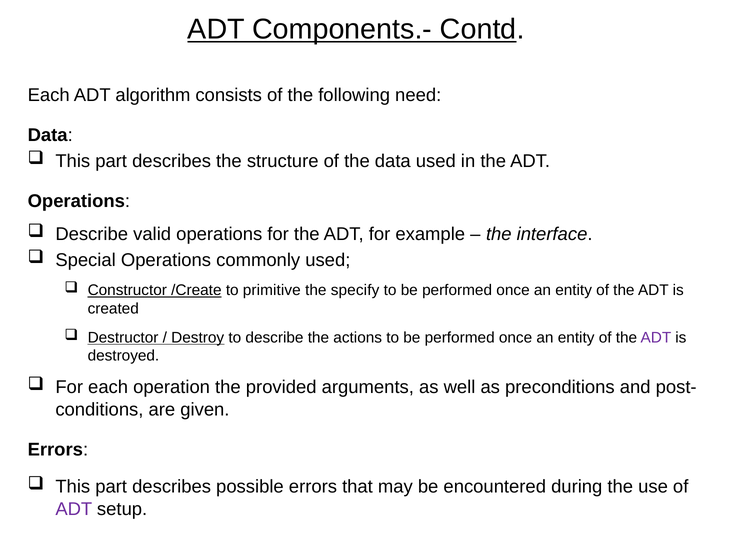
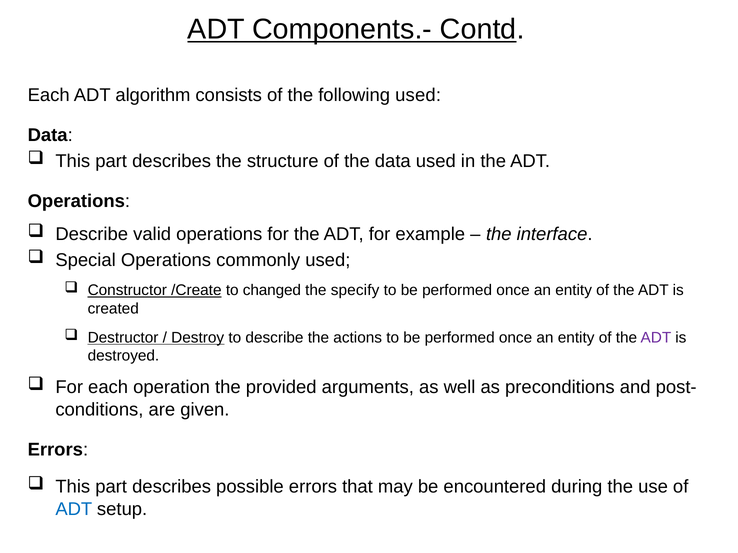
following need: need -> used (418, 95)
primitive: primitive -> changed (272, 291)
ADT colour: purple -> blue (74, 509)
